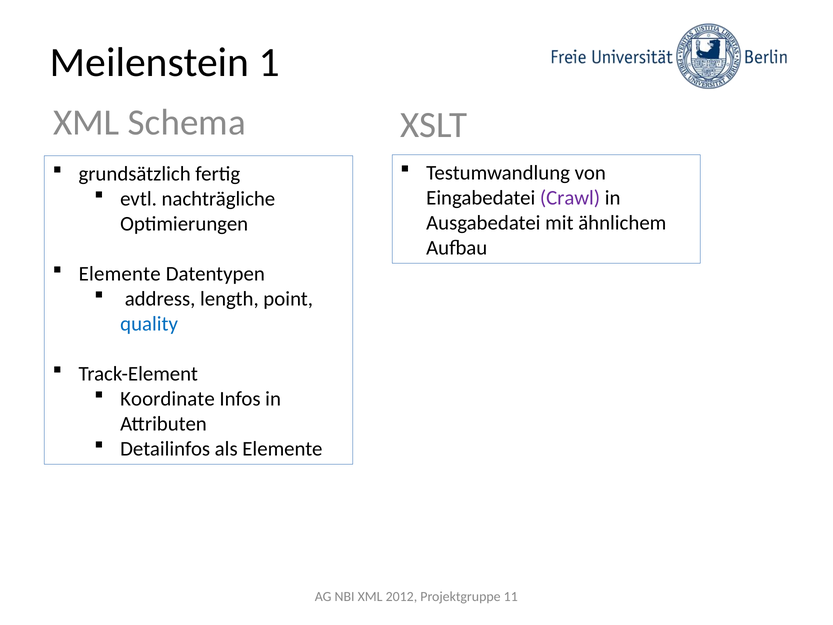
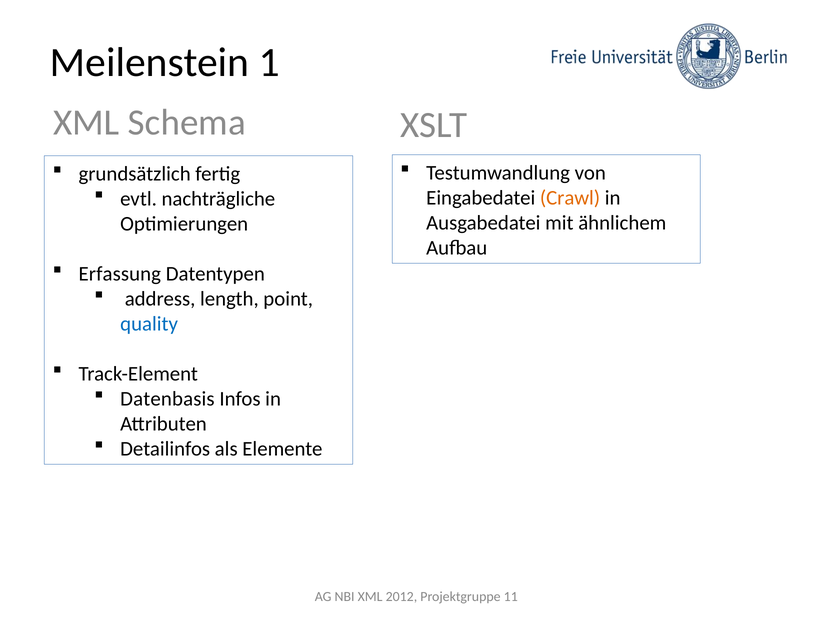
Crawl colour: purple -> orange (570, 198)
Elemente: Elemente -> Erfassung (120, 274)
Koordinate: Koordinate -> Datenbasis (167, 399)
